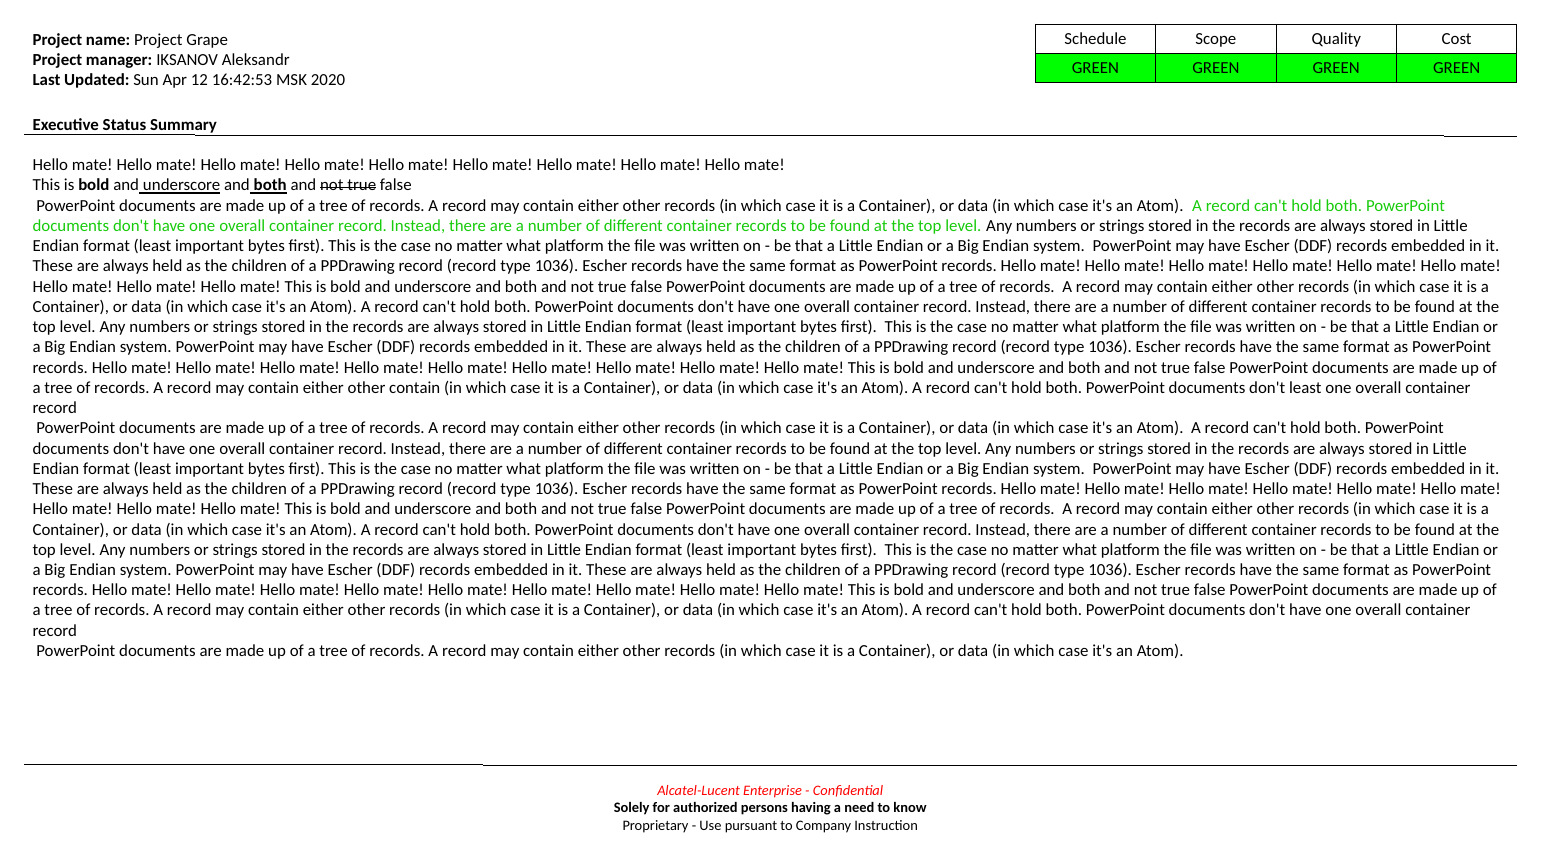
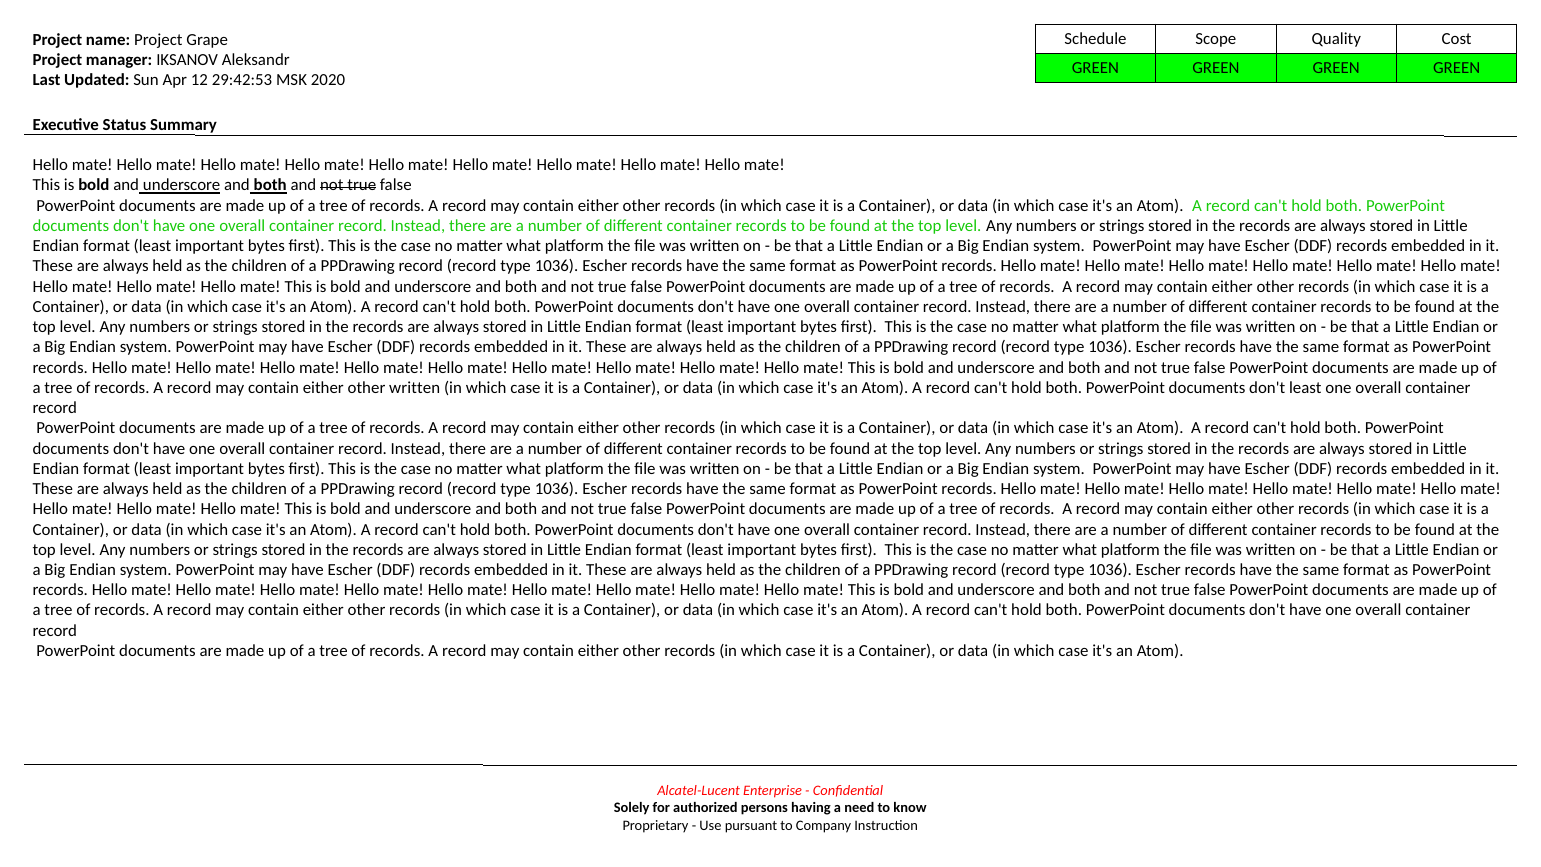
16:42:53: 16:42:53 -> 29:42:53 (242, 80)
other contain: contain -> written (415, 388)
